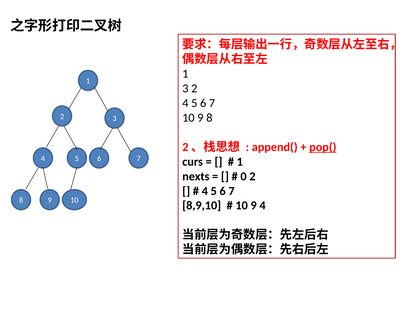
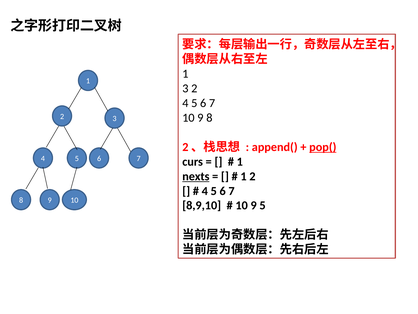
nexts underline: none -> present (196, 176)
0: 0 -> 1 (244, 176)
9 4: 4 -> 5 (263, 205)
